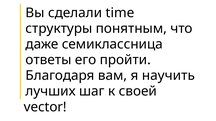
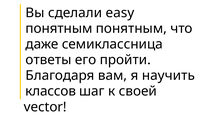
time: time -> easy (120, 13)
структуры: структуры -> понятным (59, 29)
лучших: лучших -> классов (51, 92)
